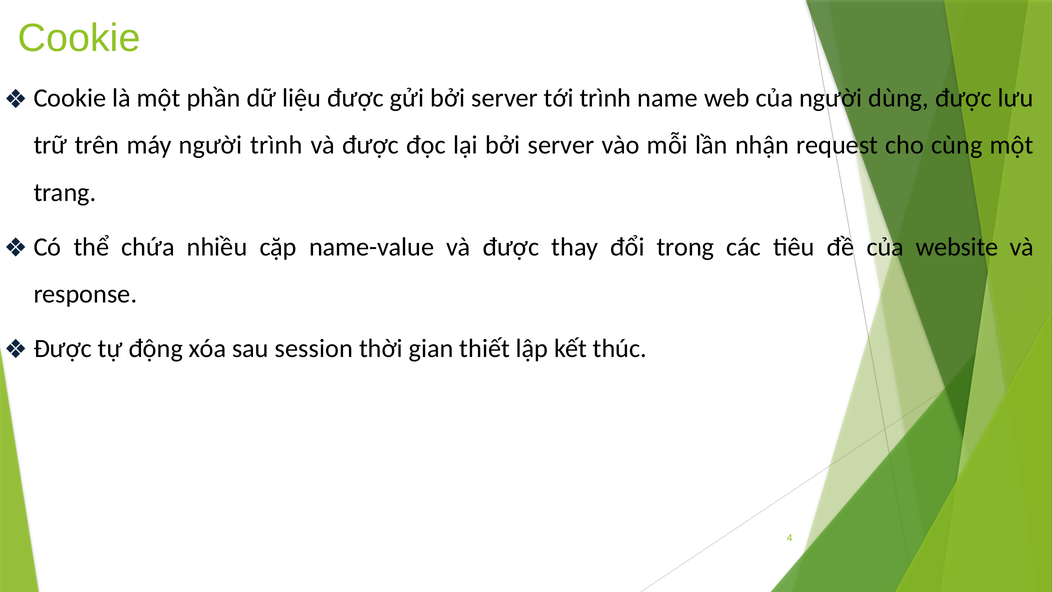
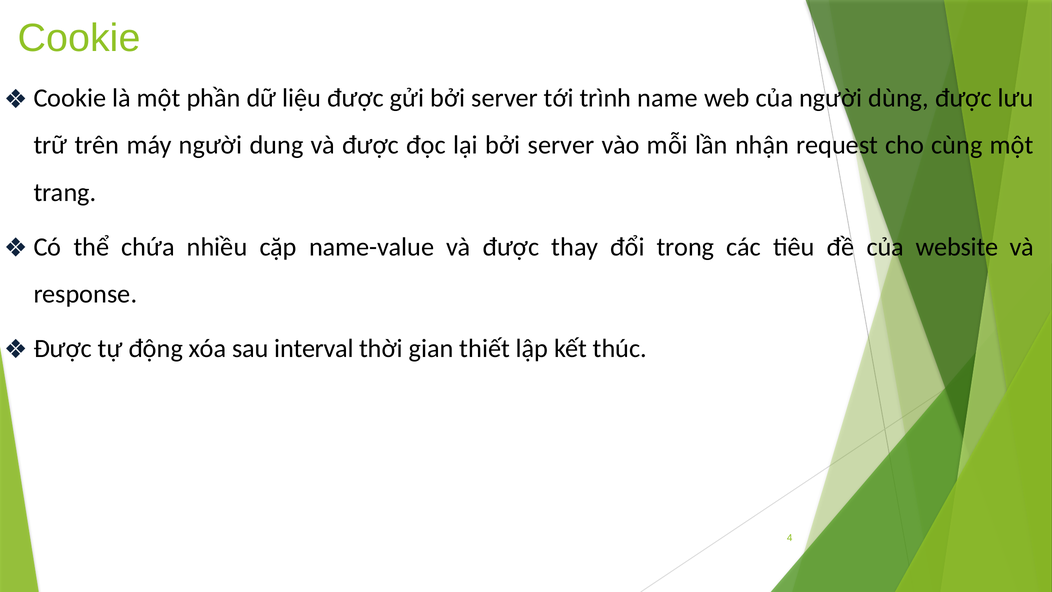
người trình: trình -> dung (277, 145)
session: session -> interval (314, 348)
